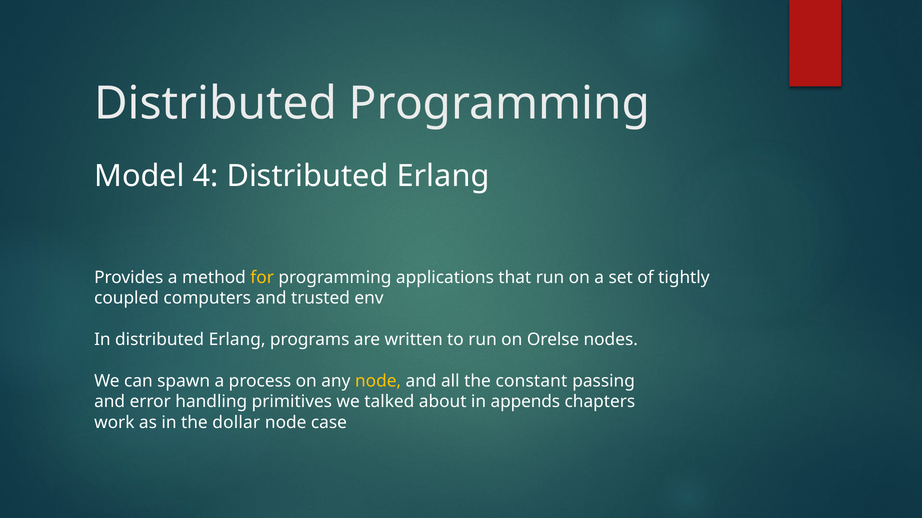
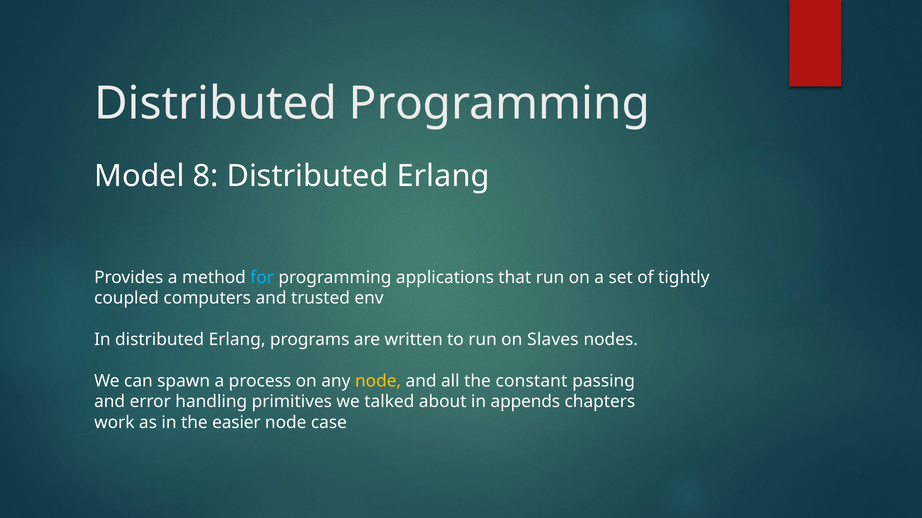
4: 4 -> 8 (206, 176)
for colour: yellow -> light blue (262, 278)
Orelse: Orelse -> Slaves (553, 340)
dollar: dollar -> easier (236, 423)
